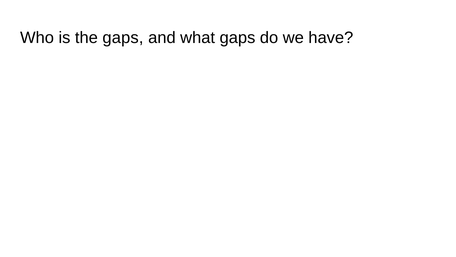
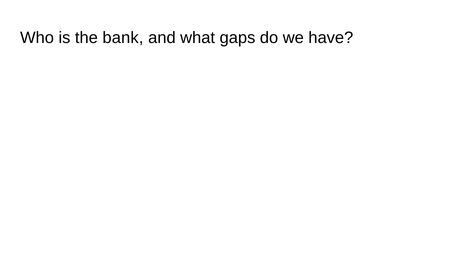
the gaps: gaps -> bank (123, 38)
